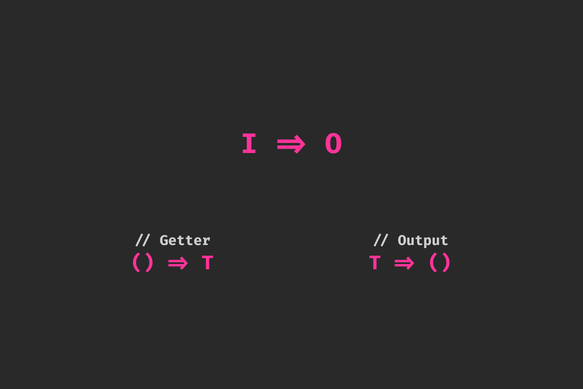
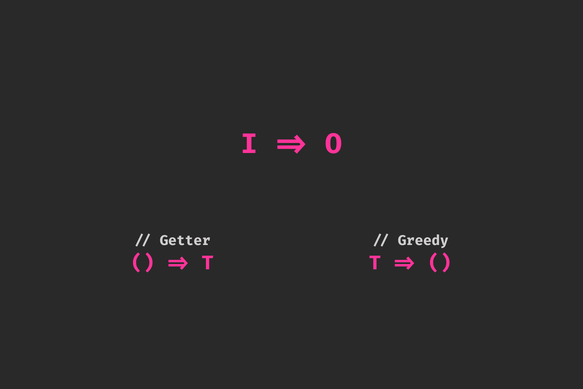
Output: Output -> Greedy (423, 240)
